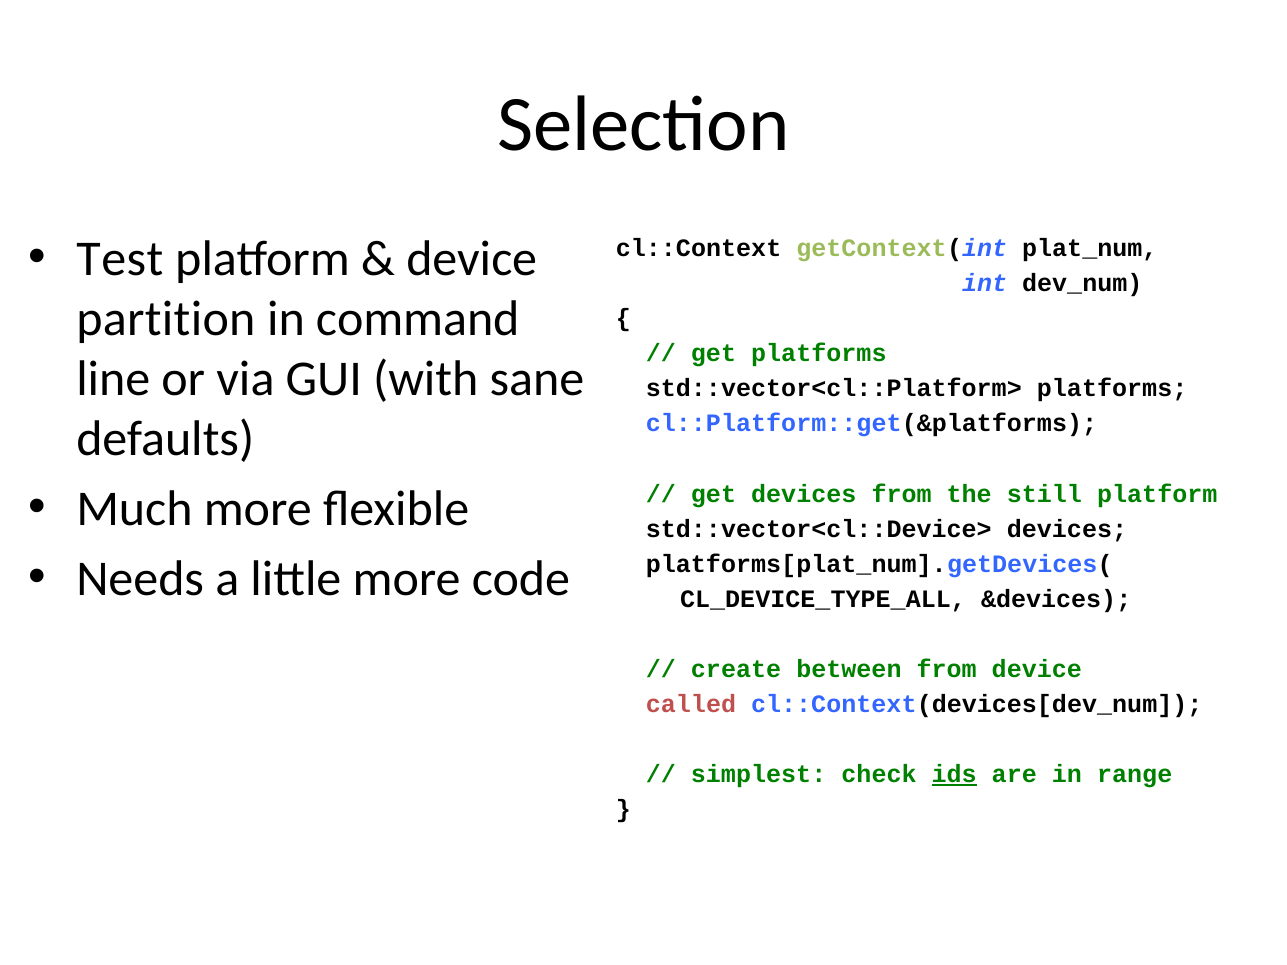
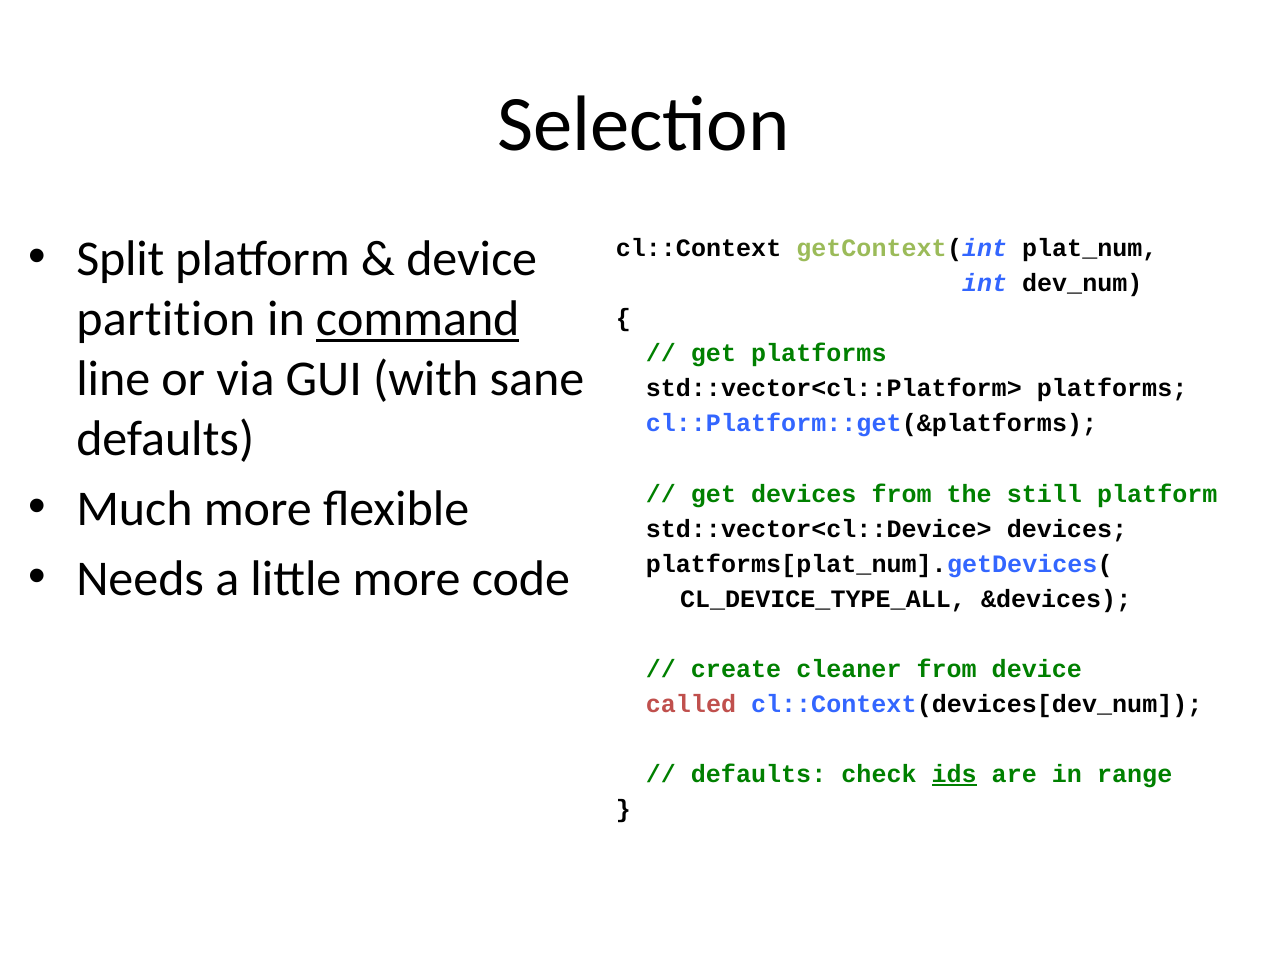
Test: Test -> Split (120, 259)
command underline: none -> present (418, 319)
between: between -> cleaner (849, 669)
simplest: simplest -> defaults (759, 774)
